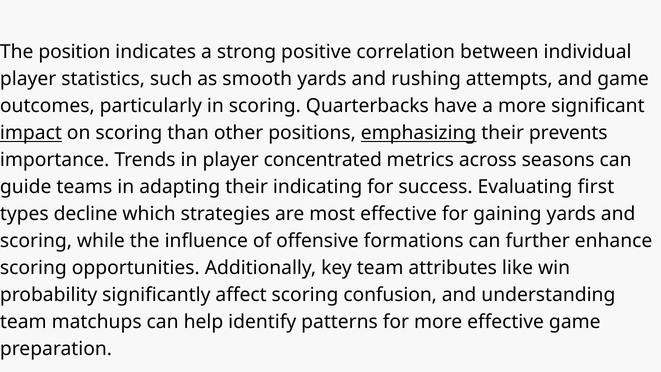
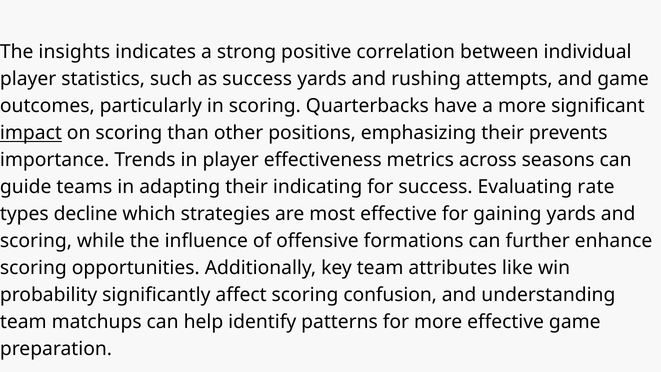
position: position -> insights (74, 52)
as smooth: smooth -> success (257, 79)
emphasizing underline: present -> none (419, 133)
concentrated: concentrated -> effectiveness (323, 160)
first: first -> rate (596, 187)
